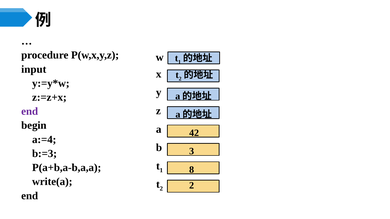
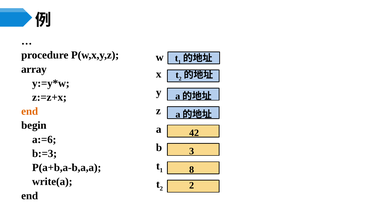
input: input -> array (34, 69)
end colour: purple -> orange (30, 112)
a:=4: a:=4 -> a:=6 (44, 140)
